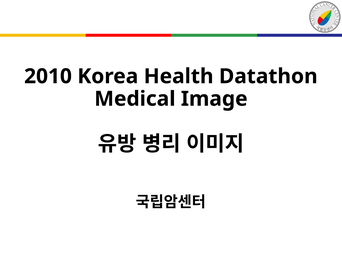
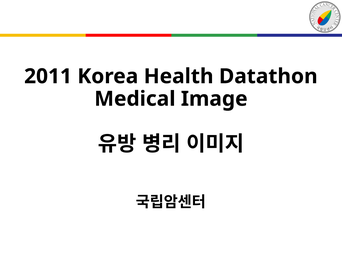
2010: 2010 -> 2011 (48, 76)
